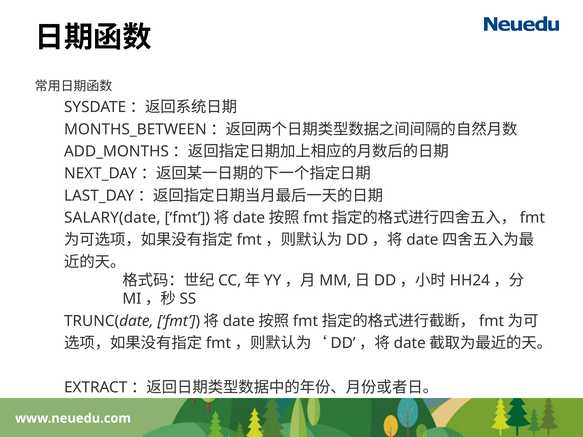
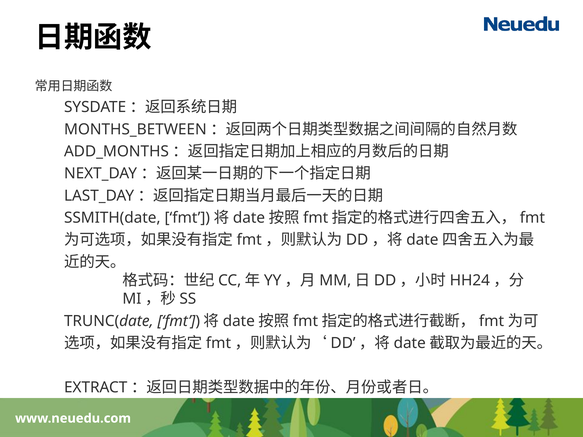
SALARY(date: SALARY(date -> SSMITH(date (112, 218)
